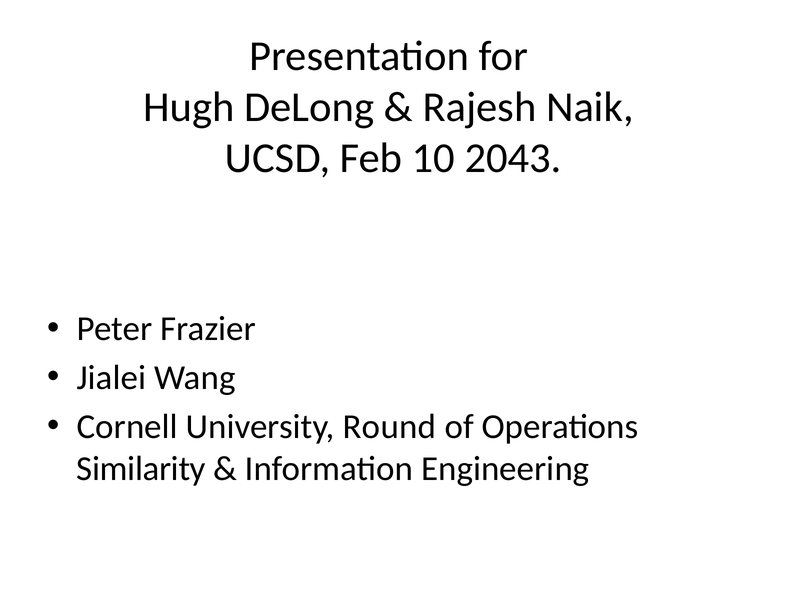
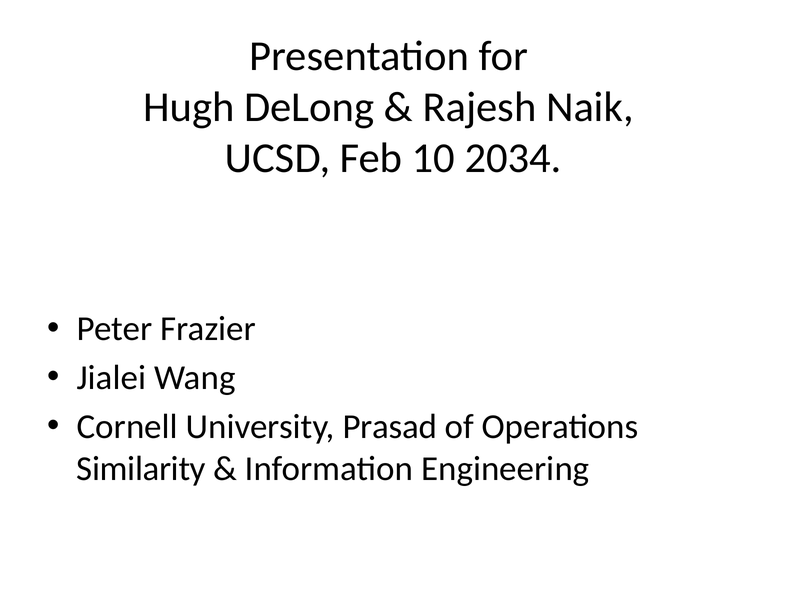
2043: 2043 -> 2034 (513, 158)
Round: Round -> Prasad (390, 427)
